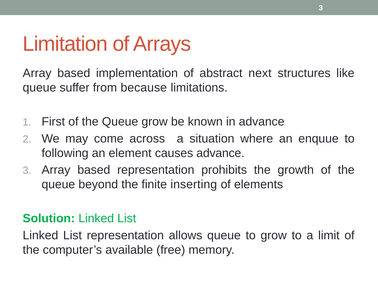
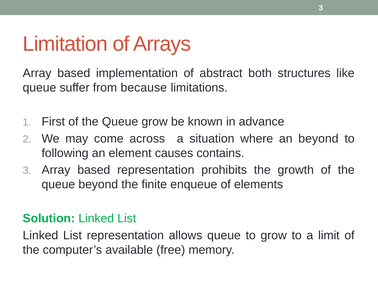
next: next -> both (260, 73)
an enquue: enquue -> beyond (318, 139)
causes advance: advance -> contains (220, 153)
inserting: inserting -> enqueue (194, 185)
